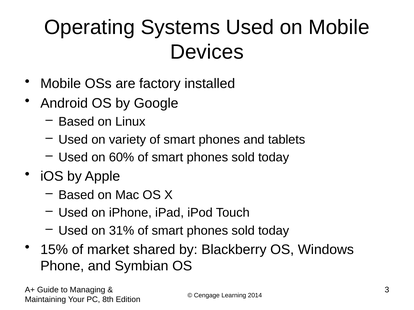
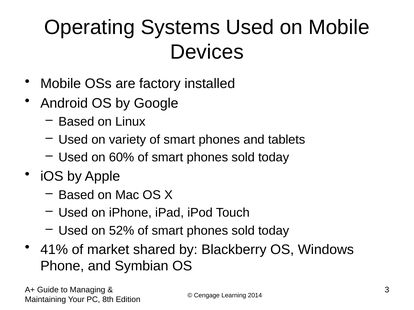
31%: 31% -> 52% (122, 231)
15%: 15% -> 41% (54, 250)
